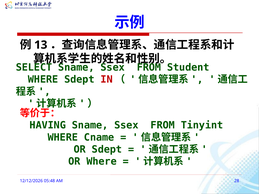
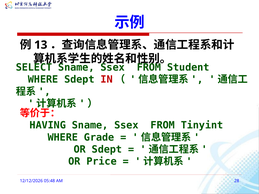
Cname: Cname -> Grade (99, 137)
OR Where: Where -> Price (102, 162)
